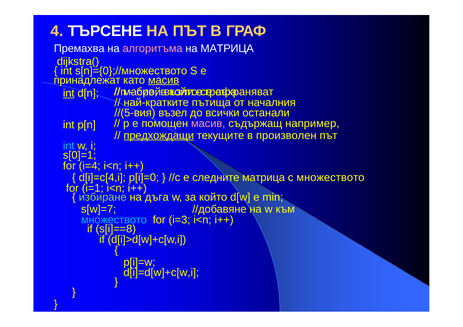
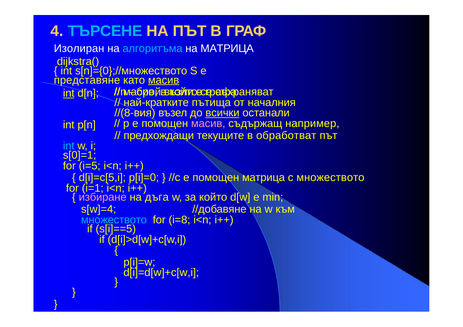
ТЪРСЕНЕ colour: white -> light blue (105, 31)
Премахва: Премахва -> Изолиран (79, 48)
алгоритъма colour: pink -> light blue (153, 48)
принадлежат: принадлежат -> представяне (87, 80)
//(5-вия: //(5-вия -> //(8-вия (135, 113)
всички underline: none -> present (222, 113)
предхождащи underline: present -> none (159, 136)
произволен: произволен -> обработват (286, 136)
i=4: i=4 -> i=5 (90, 166)
d[i]=c[4,i: d[i]=c[4,i -> d[i]=c[5,i (102, 178)
//c е следните: следните -> помощен (216, 178)
избиране colour: light green -> pink (103, 198)
s[w]=7: s[w]=7 -> s[w]=4 (99, 210)
i=3: i=3 -> i=8 (179, 220)
s[i]==8: s[i]==8 -> s[i]==5 (116, 229)
